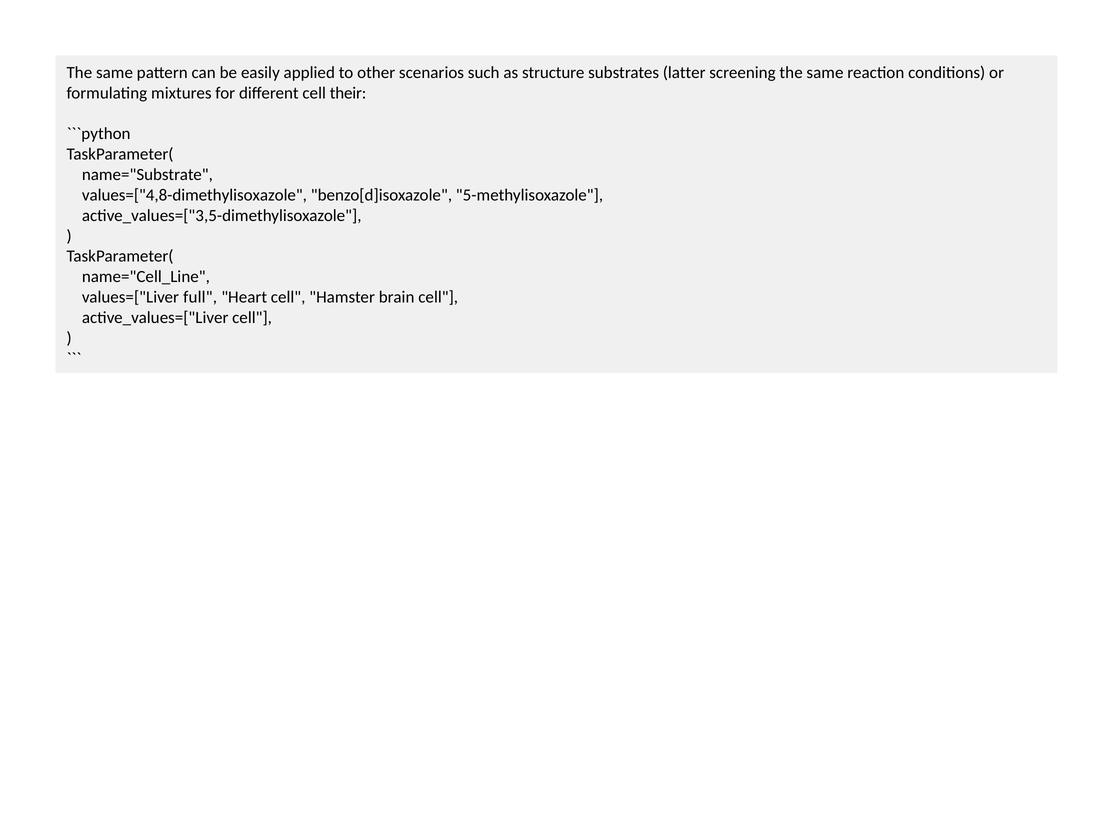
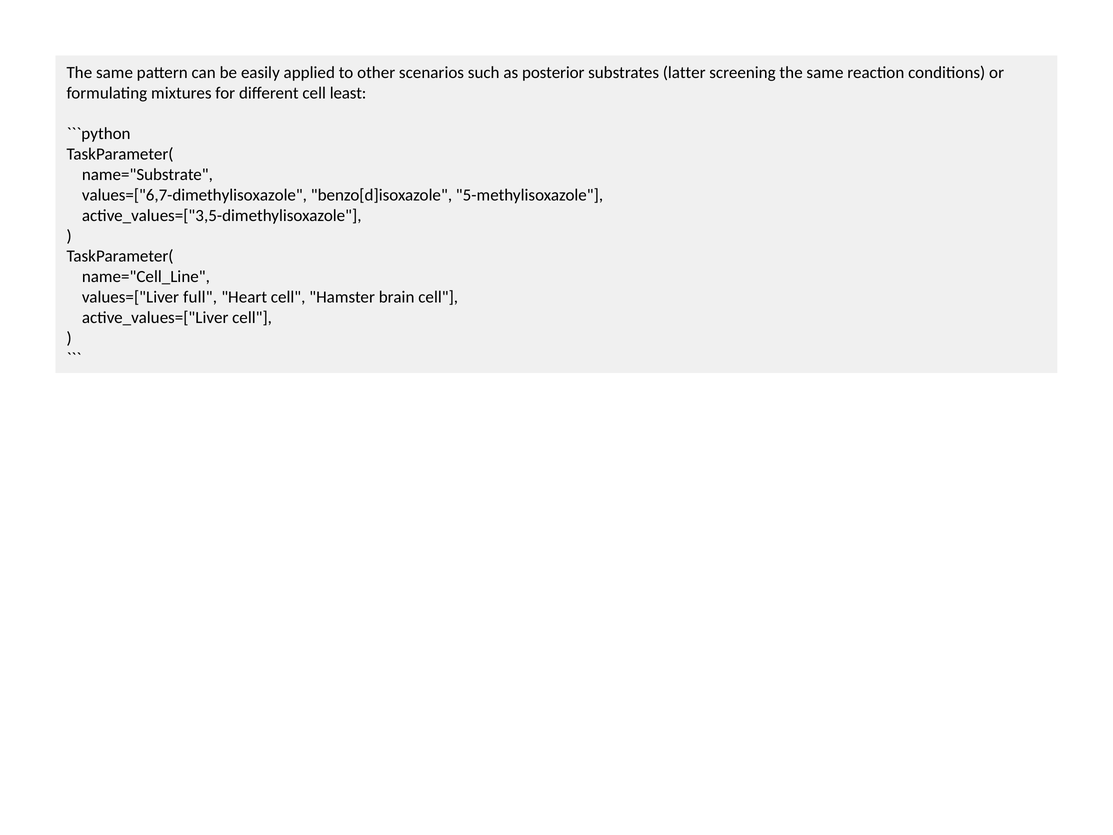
structure: structure -> posterior (553, 72)
their: their -> least (348, 93)
values=["4,8-dimethylisoxazole: values=["4,8-dimethylisoxazole -> values=["6,7-dimethylisoxazole (194, 195)
